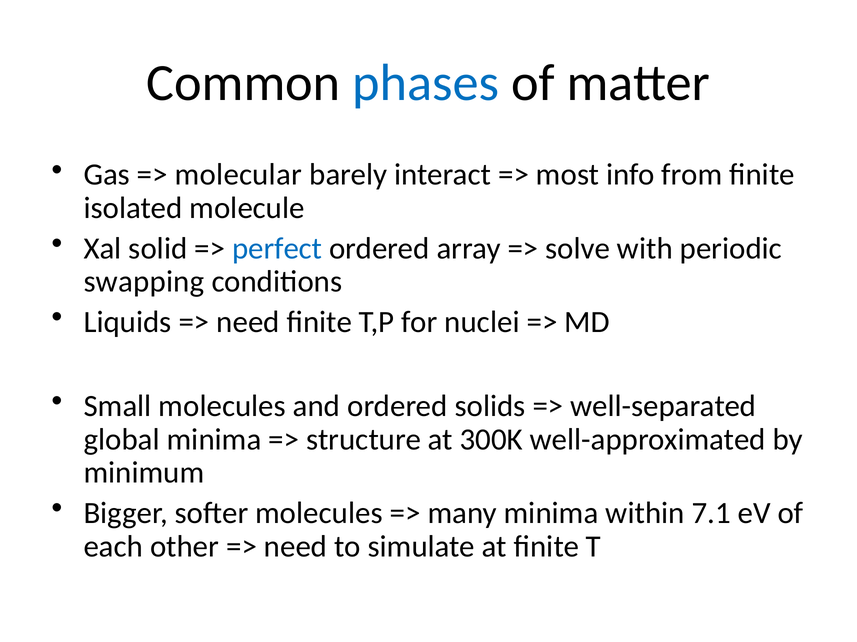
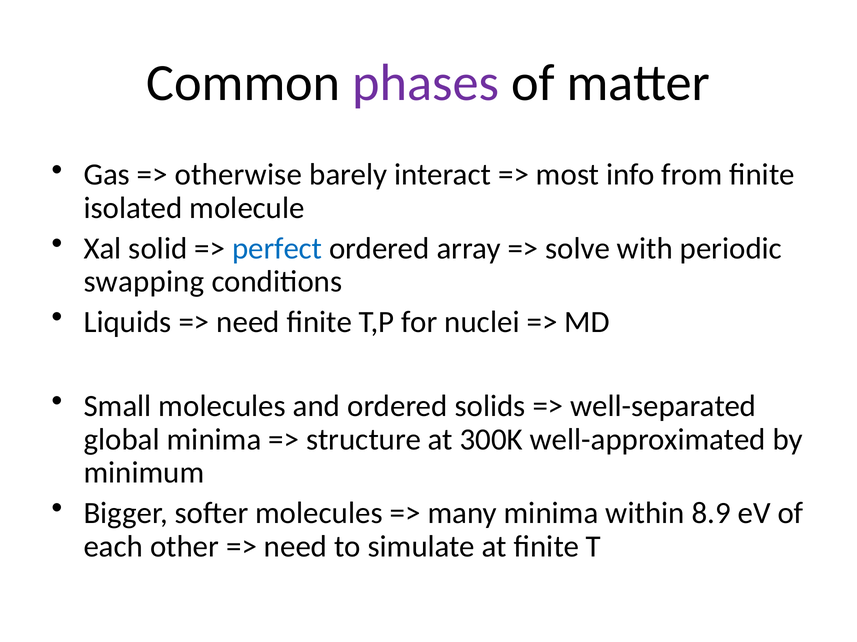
phases colour: blue -> purple (426, 83)
molecular: molecular -> otherwise (238, 175)
7.1: 7.1 -> 8.9 (711, 514)
